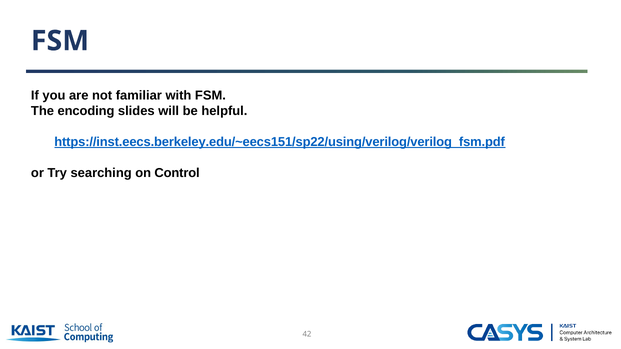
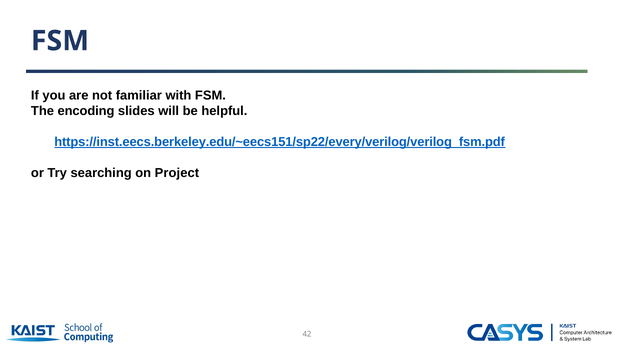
https://inst.eecs.berkeley.edu/~eecs151/sp22/using/verilog/verilog_fsm.pdf: https://inst.eecs.berkeley.edu/~eecs151/sp22/using/verilog/verilog_fsm.pdf -> https://inst.eecs.berkeley.edu/~eecs151/sp22/every/verilog/verilog_fsm.pdf (280, 142)
Control: Control -> Project (177, 173)
